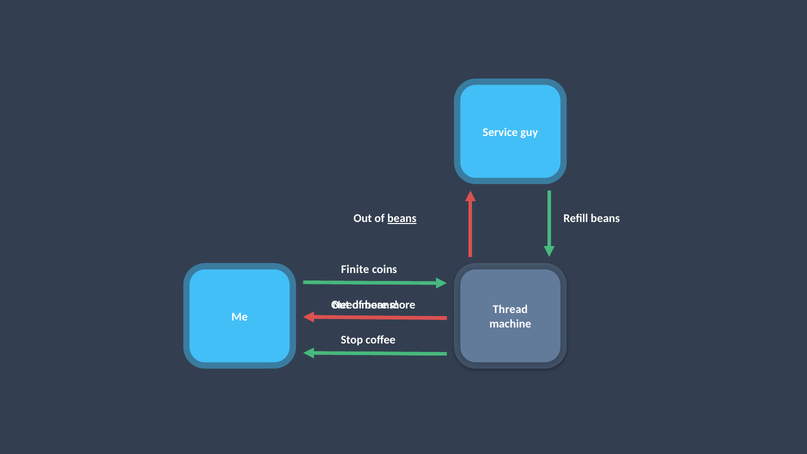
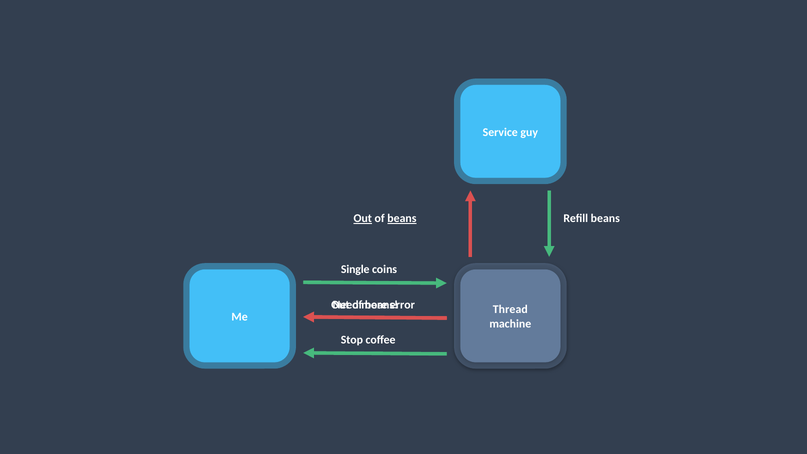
Out underline: none -> present (363, 218)
Finite: Finite -> Single (355, 270)
more: more -> error (402, 305)
